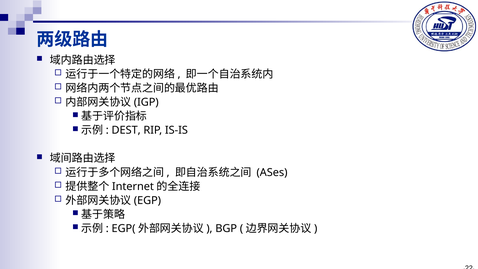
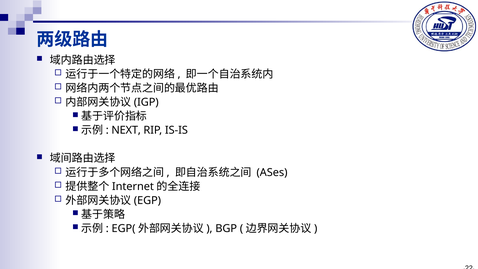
DEST: DEST -> NEXT (126, 130)
